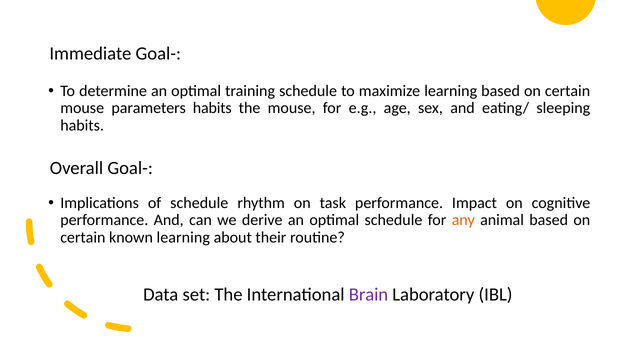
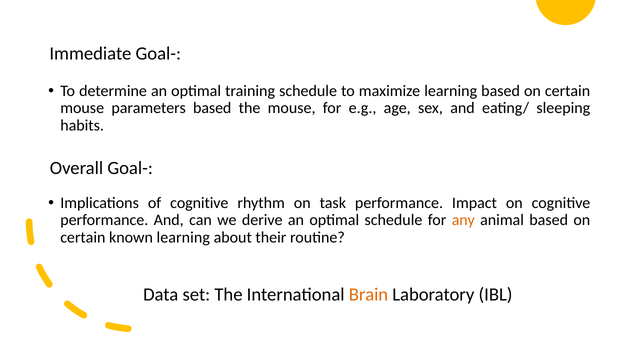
parameters habits: habits -> based (212, 108)
of schedule: schedule -> cognitive (199, 203)
Brain colour: purple -> orange (368, 294)
